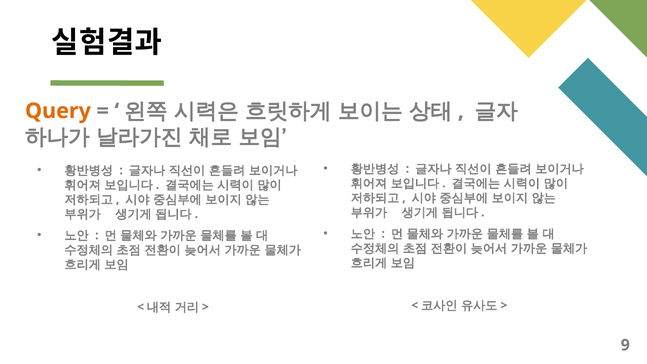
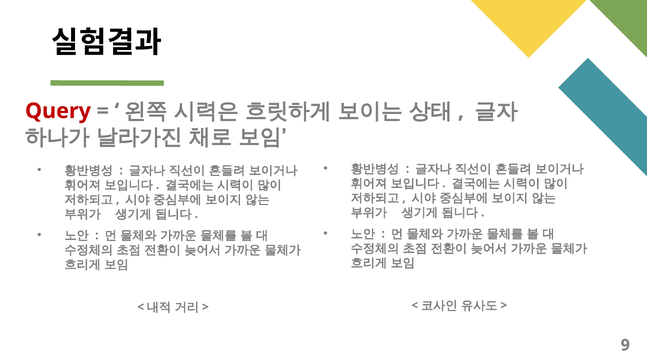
Query colour: orange -> red (58, 111)
